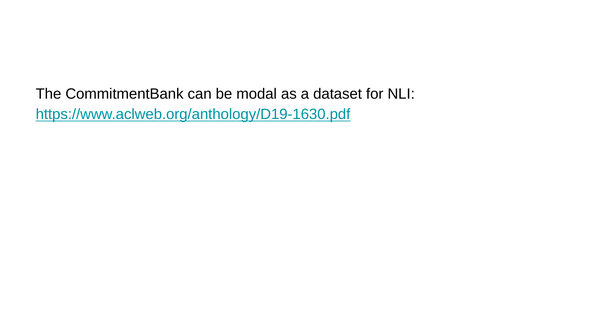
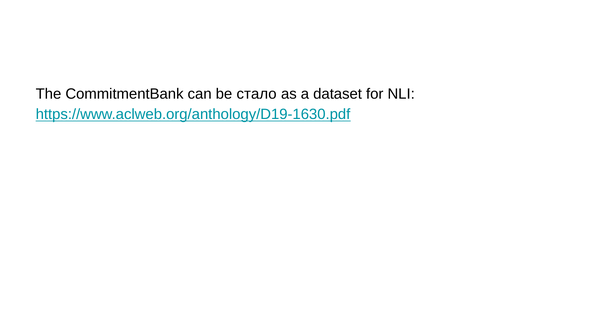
modal: modal -> стало (257, 94)
